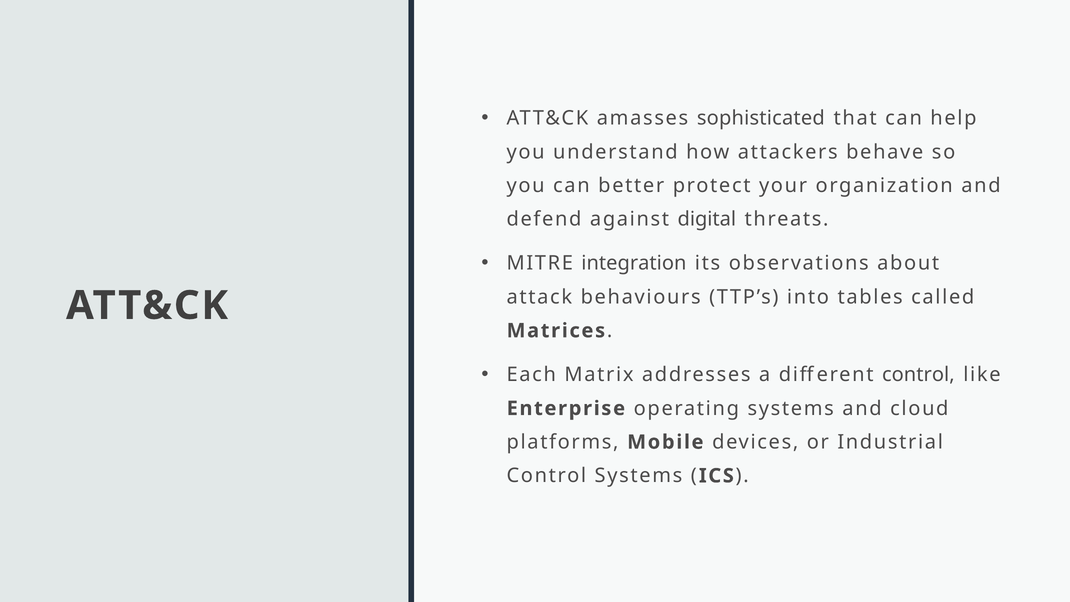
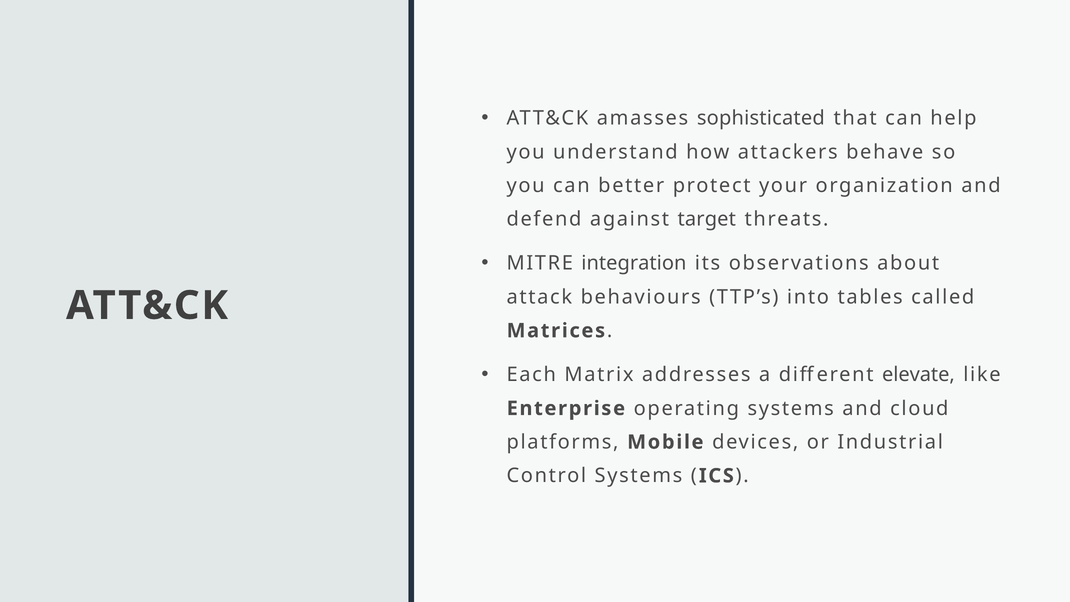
digital: digital -> target (707, 219)
different control: control -> elevate (918, 375)
